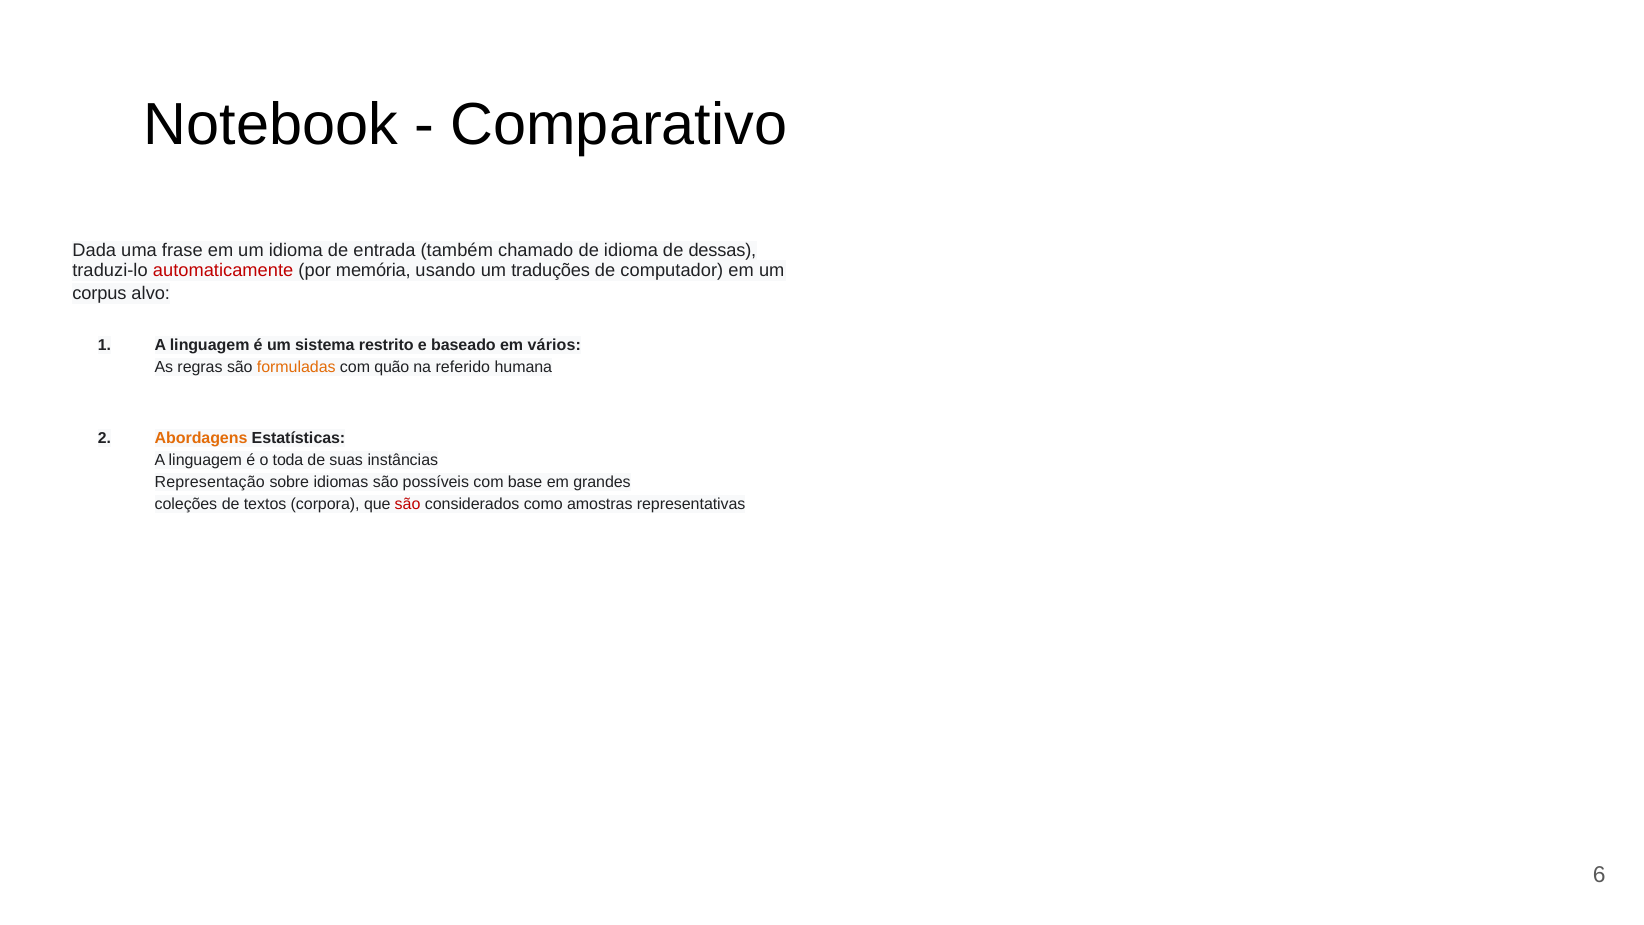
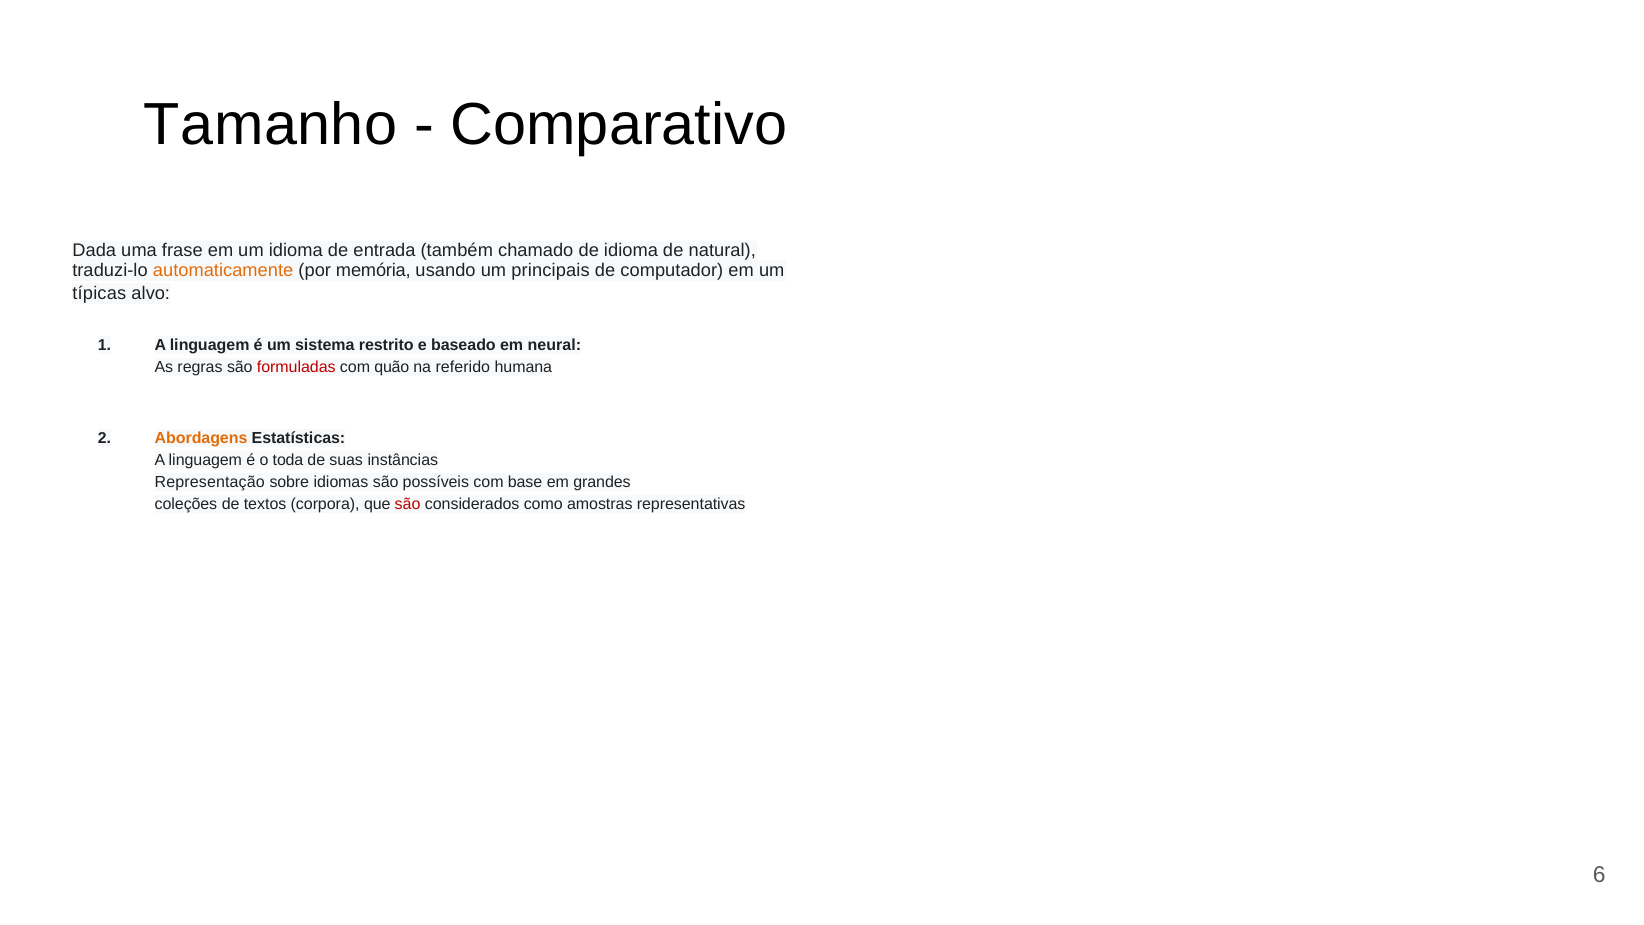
Notebook: Notebook -> Tamanho (271, 125)
dessas: dessas -> natural (722, 251)
automaticamente colour: red -> orange (223, 271)
traduções: traduções -> principais (551, 271)
corpus: corpus -> típicas (99, 294)
vários: vários -> neural (554, 345)
formuladas colour: orange -> red (296, 367)
